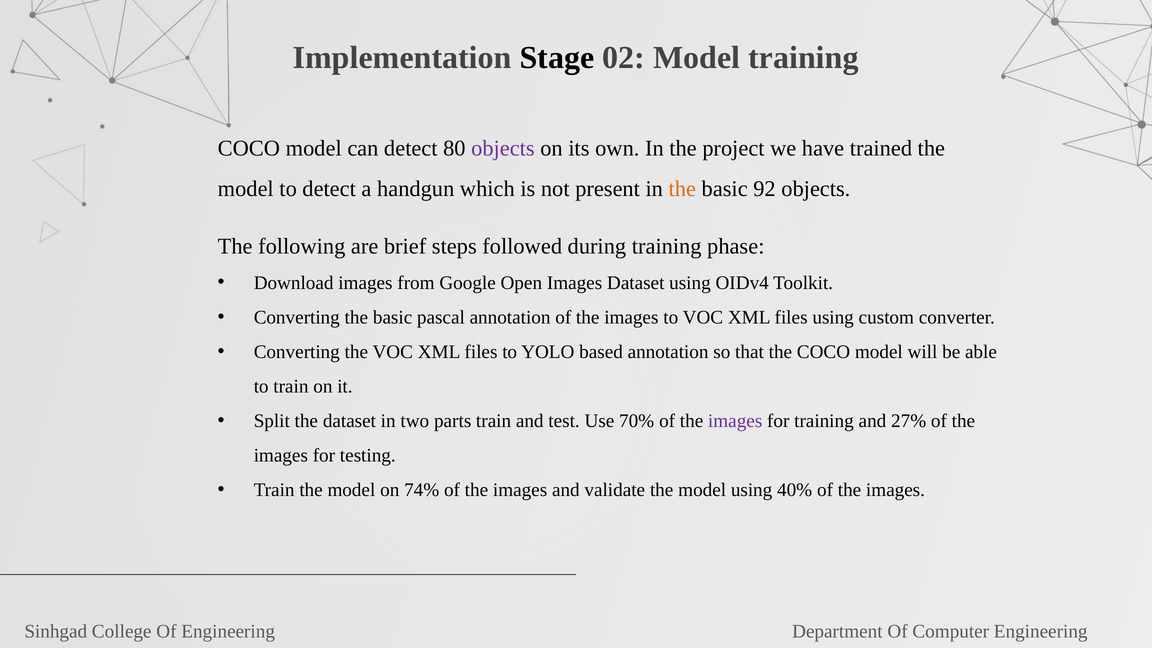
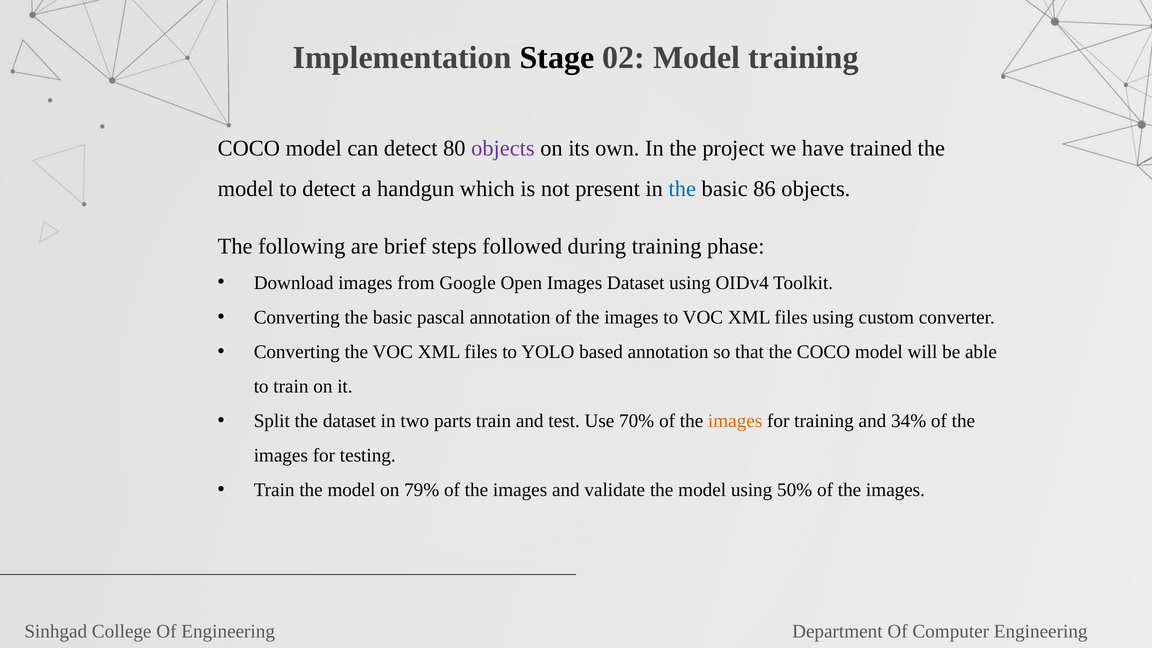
the colour: orange -> blue (682, 189)
92: 92 -> 86 (764, 189)
images colour: purple -> orange (735, 421)
27%: 27% -> 34% (909, 421)
74%: 74% -> 79% (422, 490)
40%: 40% -> 50% (795, 490)
